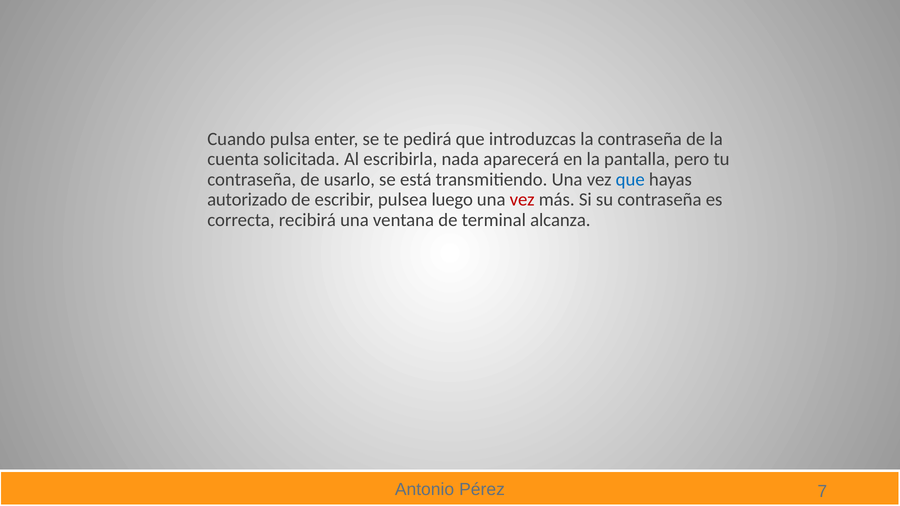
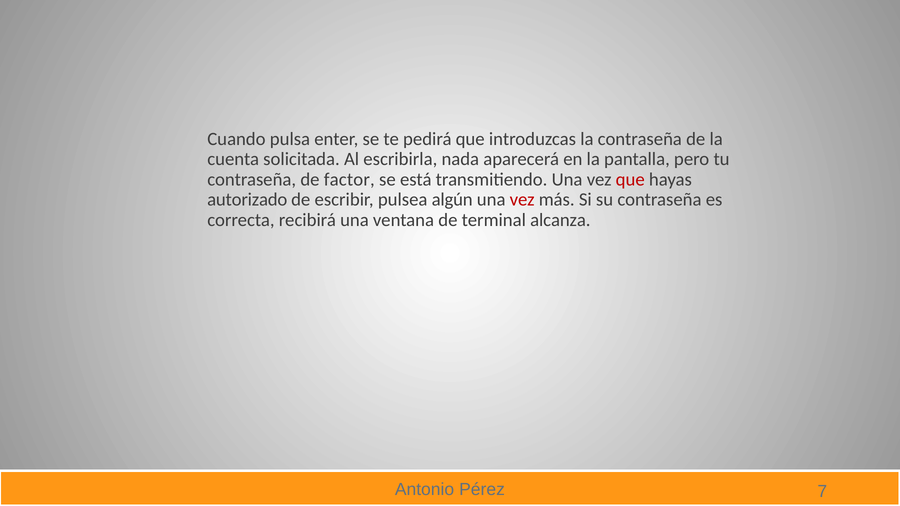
usarlo: usarlo -> factor (349, 179)
que colour: blue -> red (630, 179)
luego: luego -> algún (452, 200)
